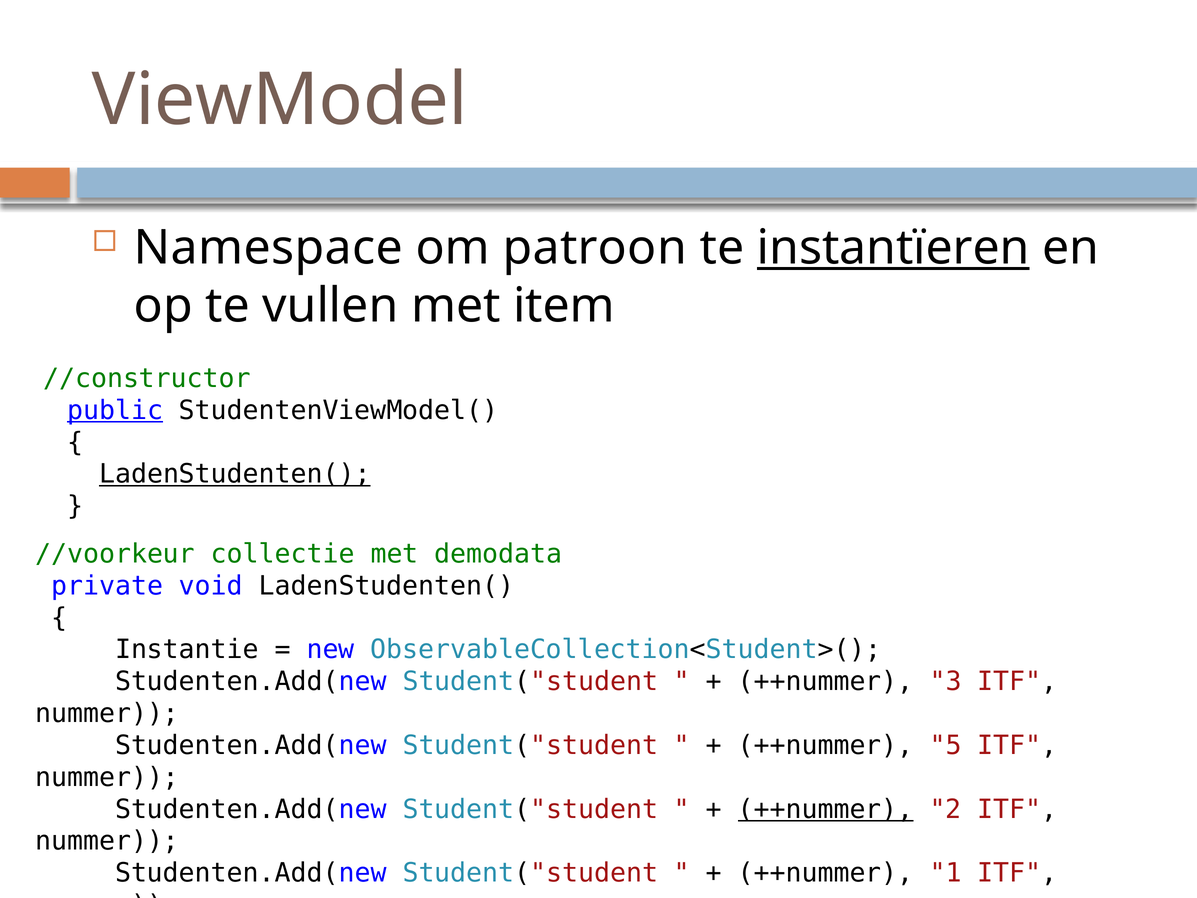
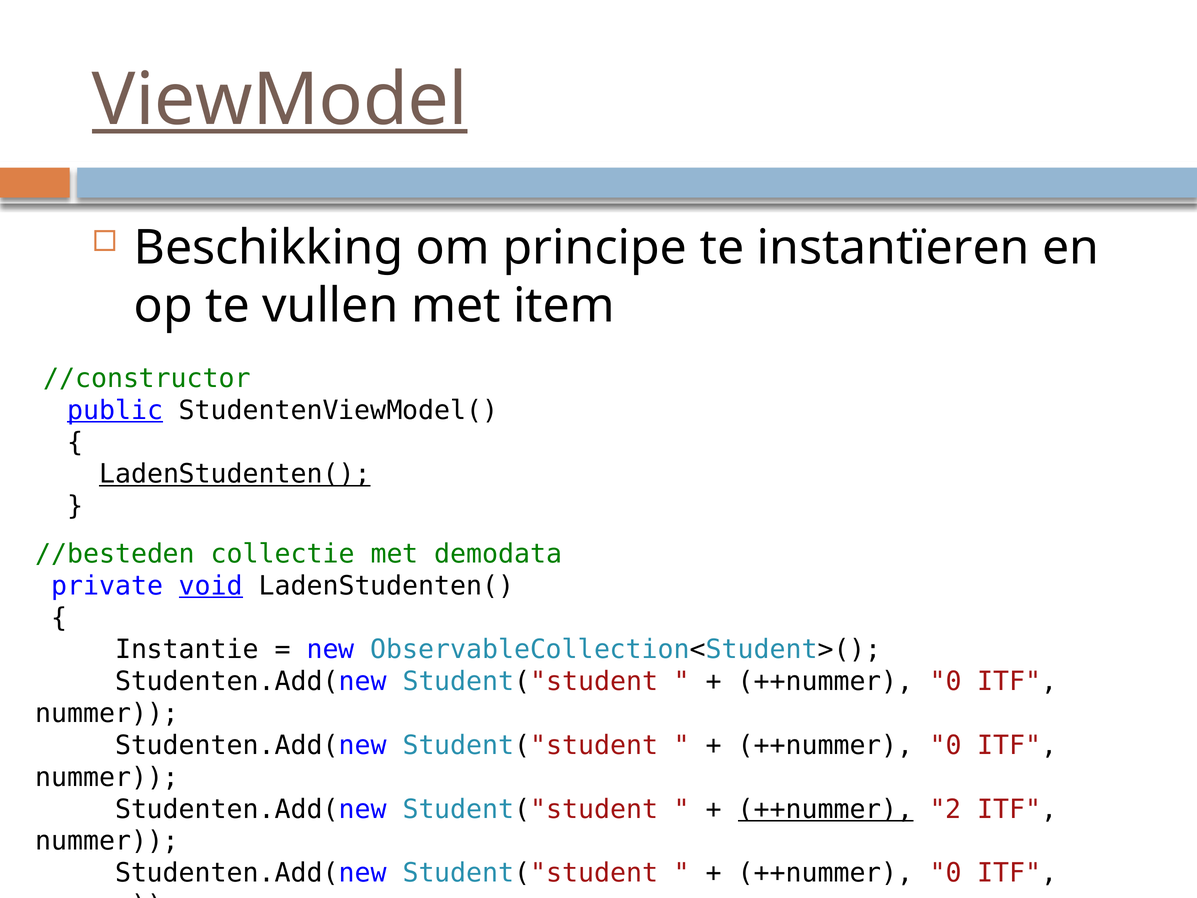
ViewModel underline: none -> present (280, 100)
Namespace: Namespace -> Beschikking (269, 248)
patroon: patroon -> principe (595, 248)
instantïeren underline: present -> none (893, 248)
//voorkeur: //voorkeur -> //besteden (115, 554)
void underline: none -> present (211, 586)
3: 3 -> 0 (946, 681)
5: 5 -> 0 (946, 745)
1: 1 -> 0 (946, 873)
